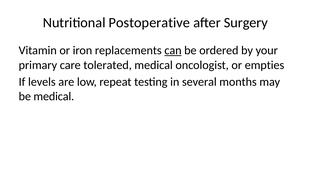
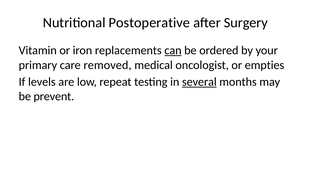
tolerated: tolerated -> removed (107, 65)
several underline: none -> present (199, 82)
be medical: medical -> prevent (54, 96)
